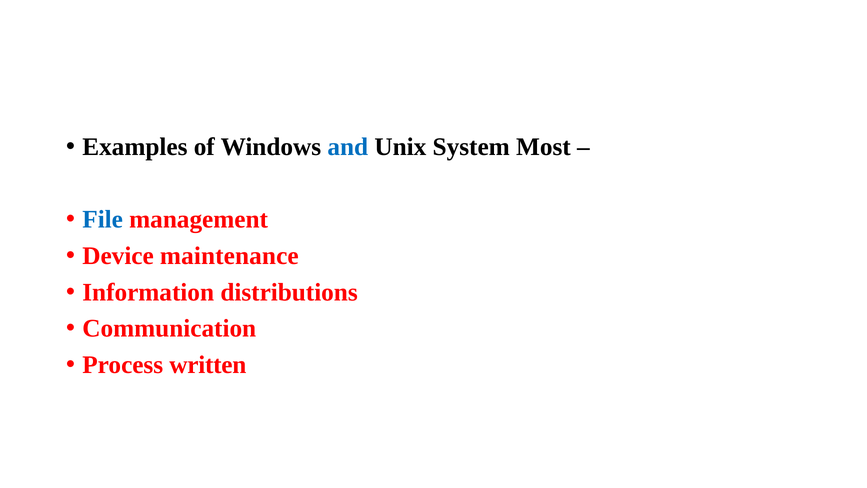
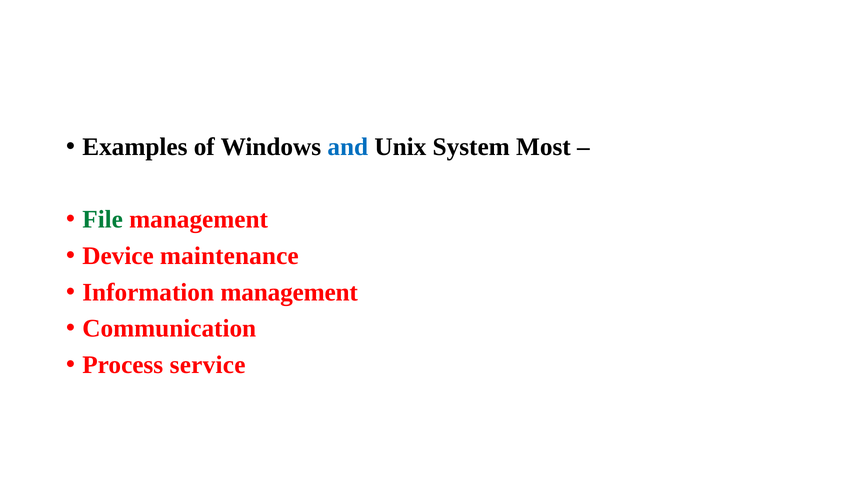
File colour: blue -> green (103, 219)
Information distributions: distributions -> management (289, 292)
written: written -> service (208, 365)
